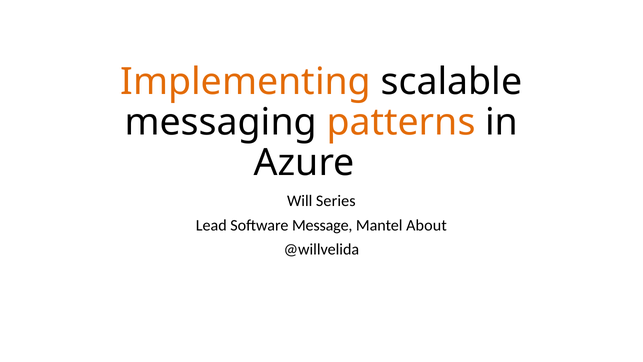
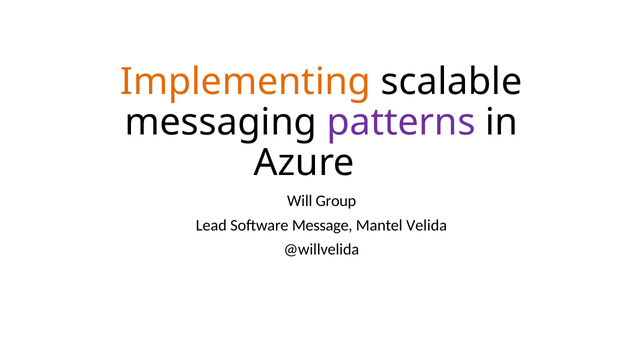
patterns colour: orange -> purple (401, 122)
Series: Series -> Group (336, 201)
About: About -> Velida (427, 225)
